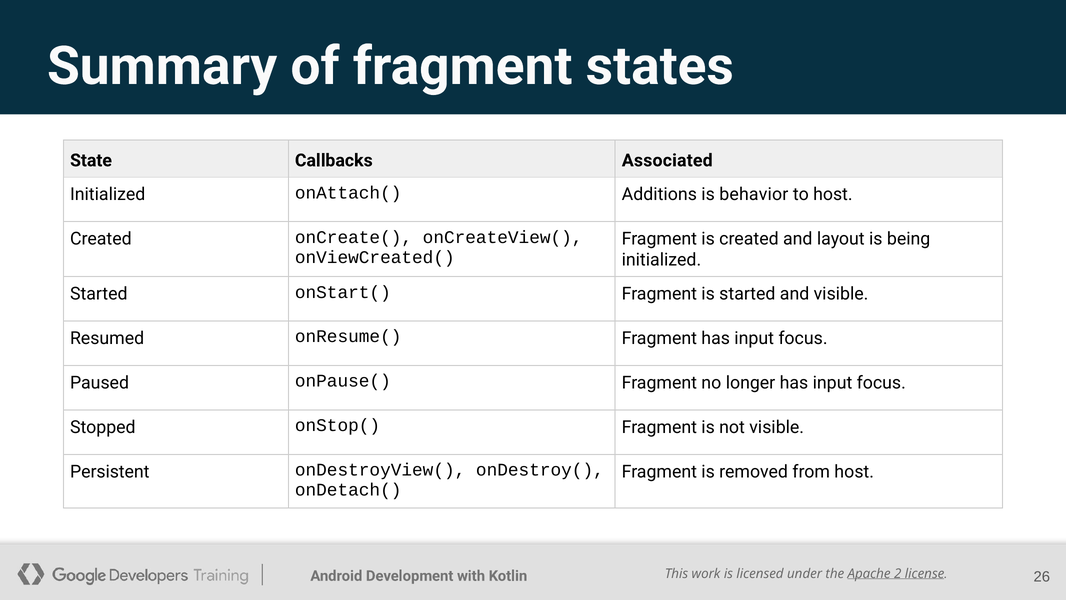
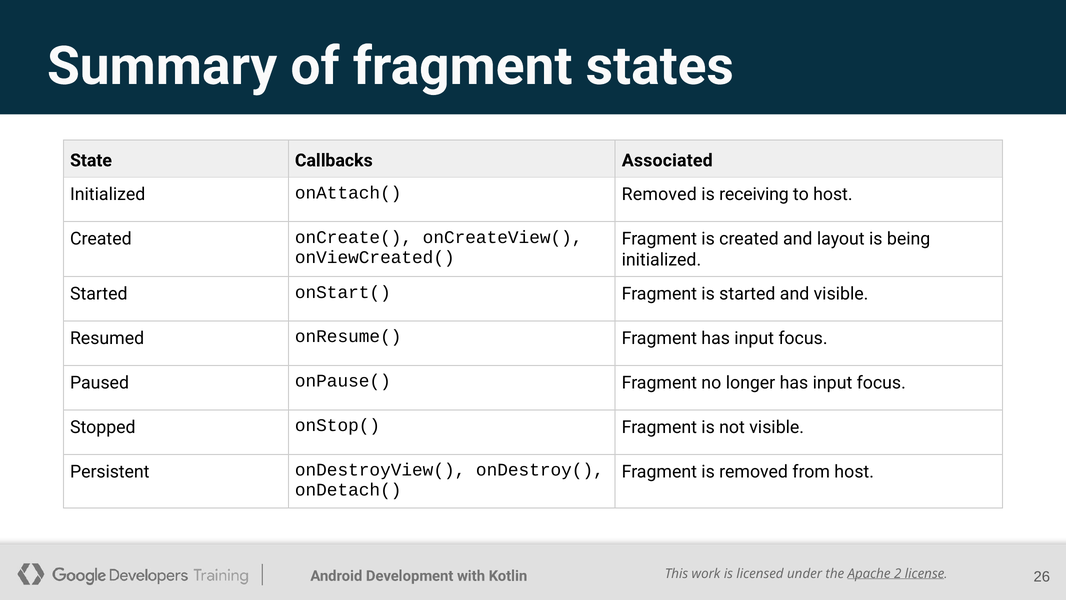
onAttach( Additions: Additions -> Removed (659, 194)
behavior: behavior -> receiving (754, 194)
